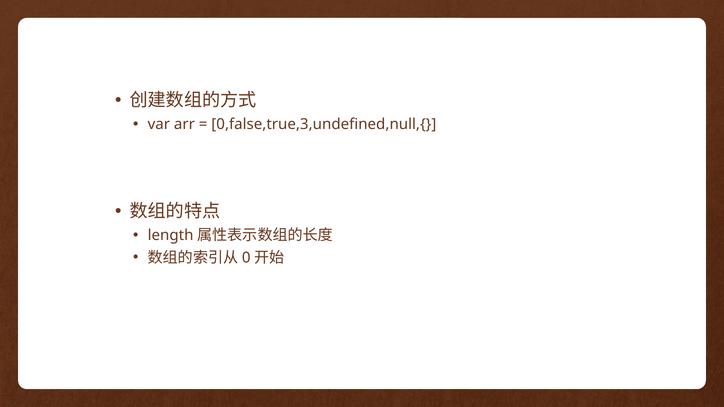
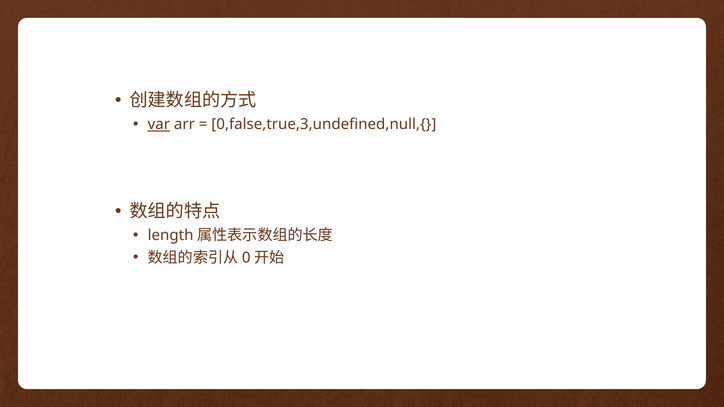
var underline: none -> present (159, 125)
